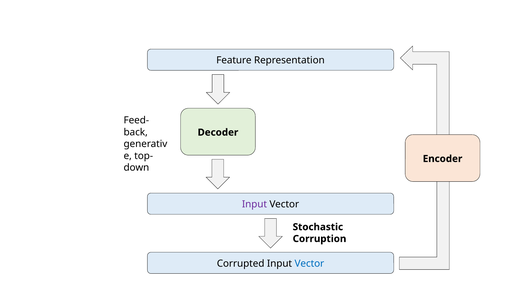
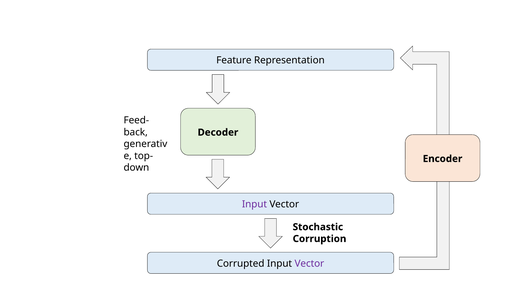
Vector colour: blue -> purple (309, 264)
